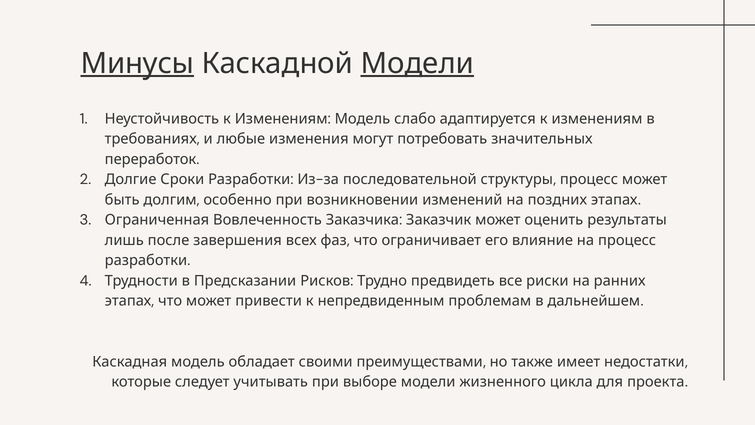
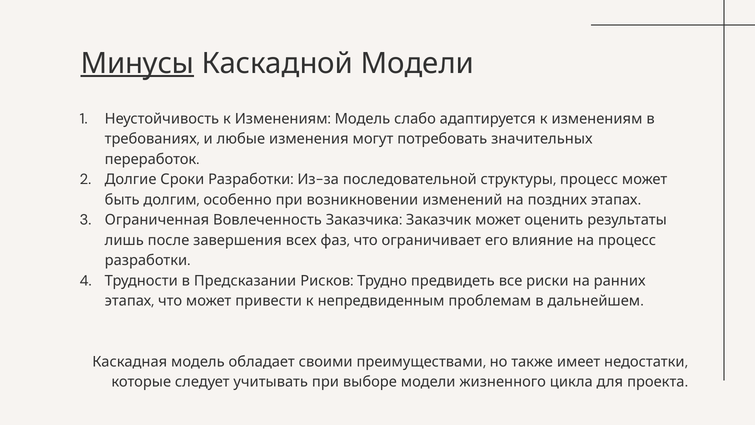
Модели underline: present -> none (417, 63)
